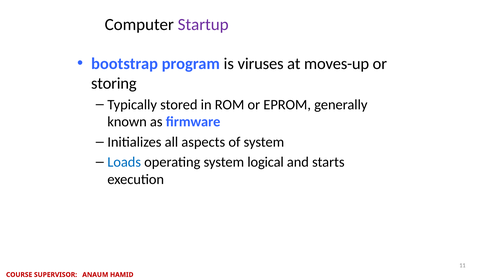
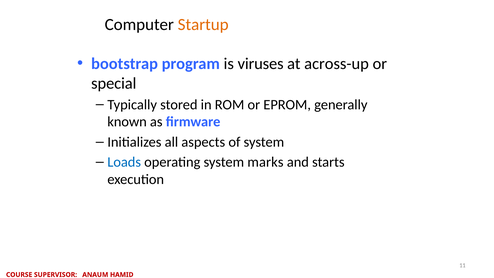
Startup colour: purple -> orange (203, 24)
moves-up: moves-up -> across-up (336, 64)
storing: storing -> special (114, 83)
logical: logical -> marks (265, 162)
